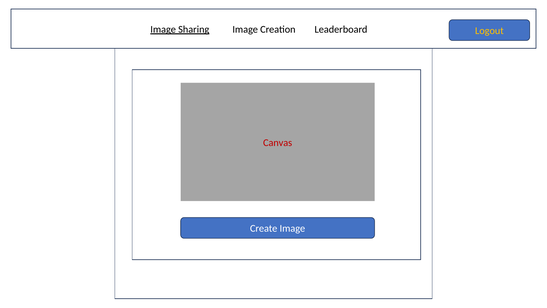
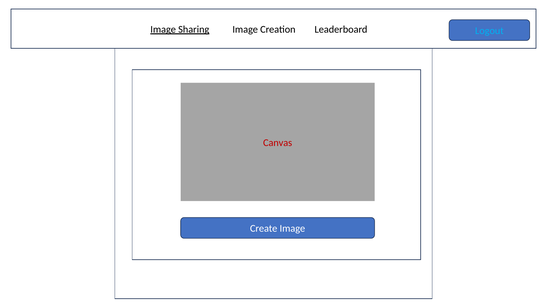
Logout colour: yellow -> light blue (489, 31)
